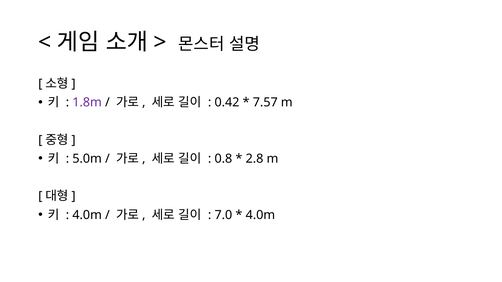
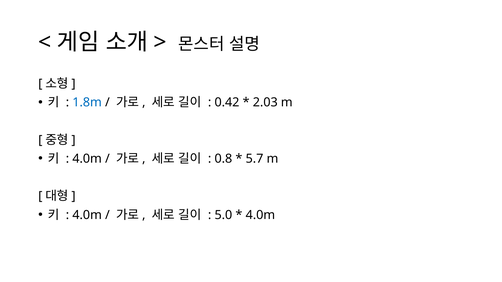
1.8m colour: purple -> blue (87, 103)
7.57: 7.57 -> 2.03 (265, 103)
5.0m: 5.0m -> 4.0m (87, 159)
2.8: 2.8 -> 5.7 (254, 159)
7.0: 7.0 -> 5.0 (223, 215)
